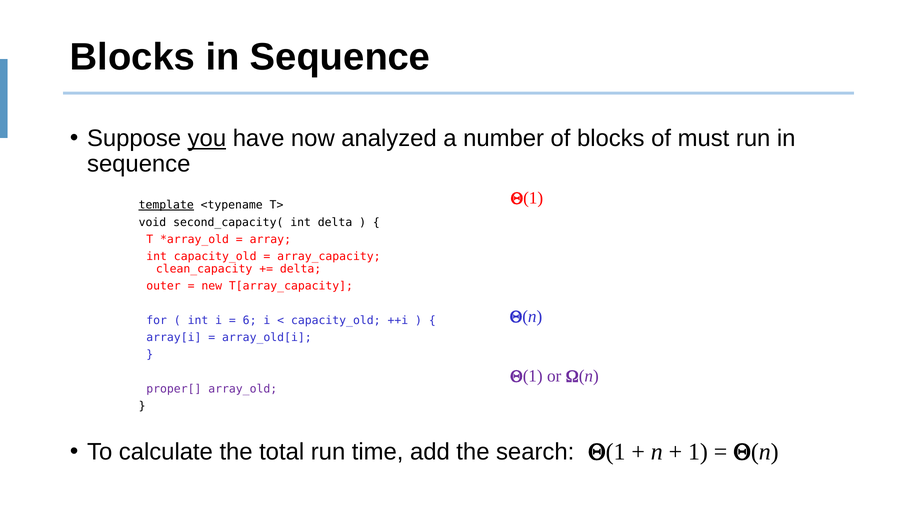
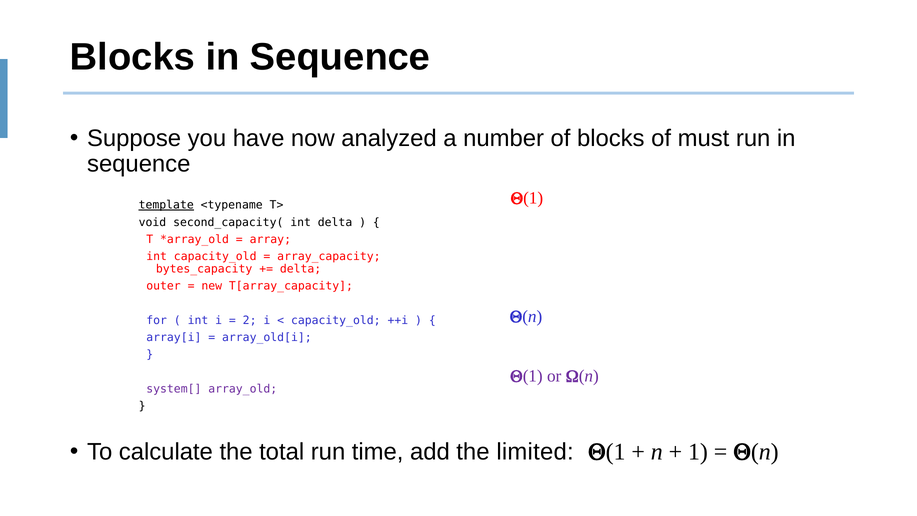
you underline: present -> none (207, 138)
clean_capacity: clean_capacity -> bytes_capacity (204, 269)
6: 6 -> 2 (250, 320)
proper[: proper[ -> system[ (174, 389)
search: search -> limited (535, 452)
